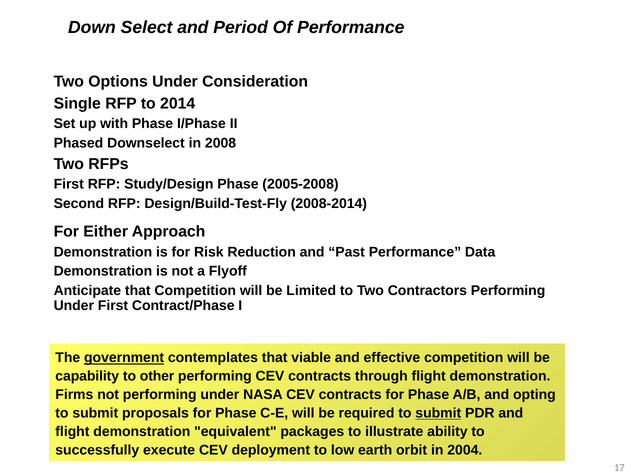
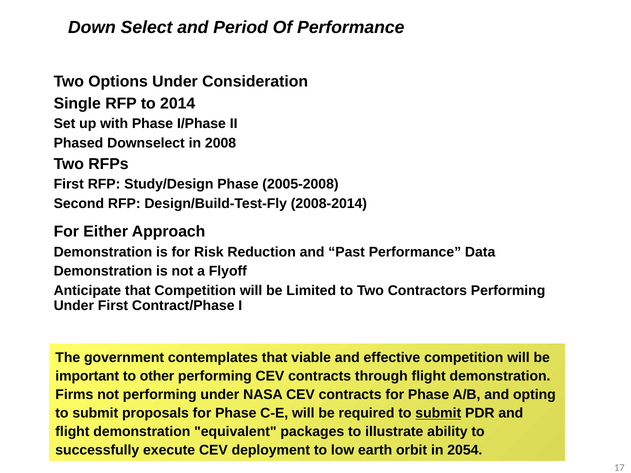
government underline: present -> none (124, 358)
capability: capability -> important (87, 376)
2004: 2004 -> 2054 (465, 450)
